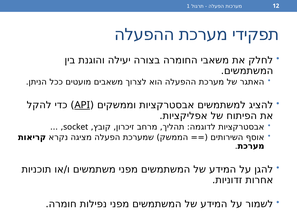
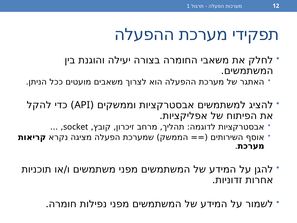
API underline: present -> none (82, 105)
